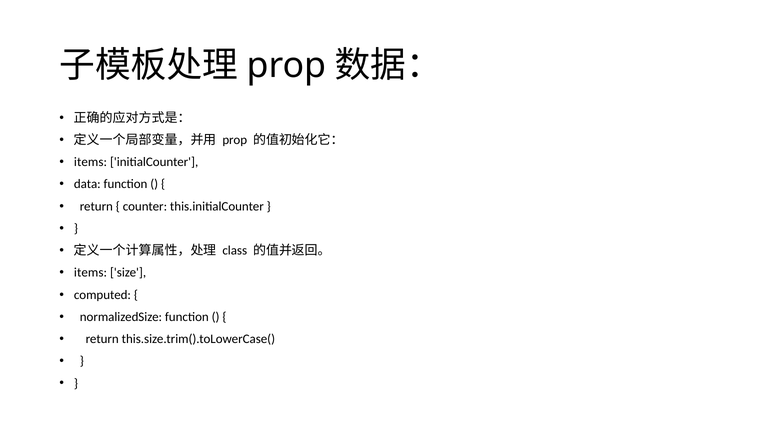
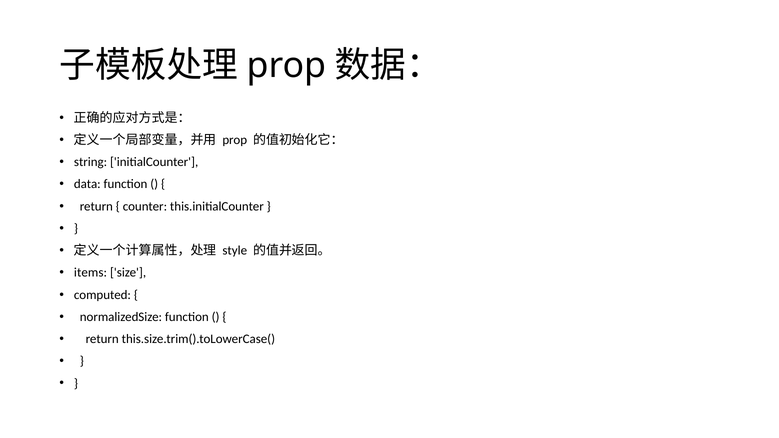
items: items -> string (91, 162)
class: class -> style (235, 251)
